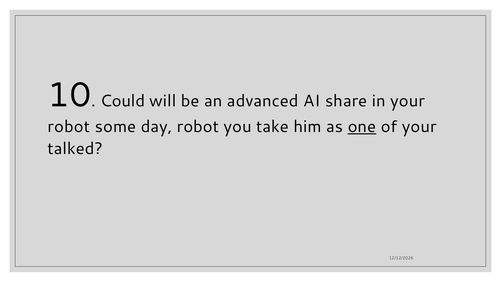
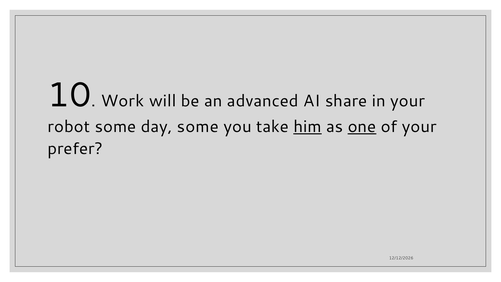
Could: Could -> Work (122, 101)
day robot: robot -> some (198, 127)
him underline: none -> present (308, 127)
talked: talked -> prefer (75, 149)
